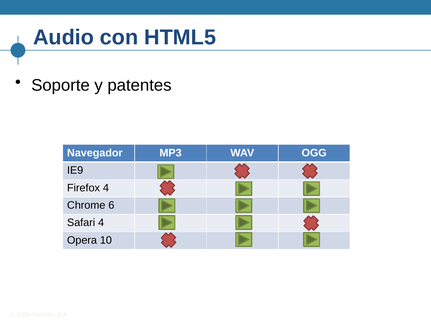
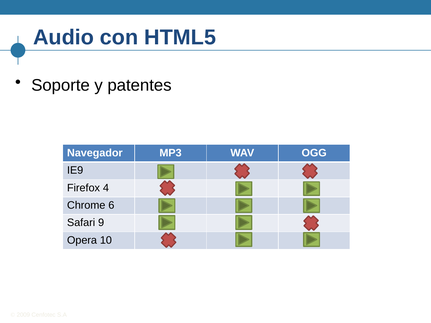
Safari 4: 4 -> 9 (101, 223)
